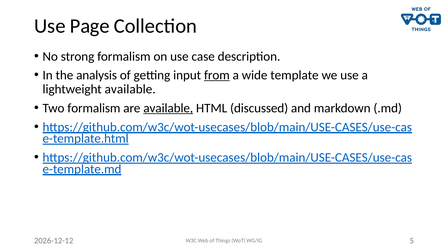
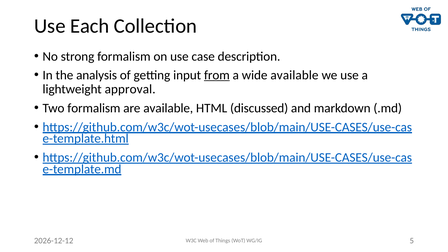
Page: Page -> Each (90, 26)
wide template: template -> available (294, 75)
lightweight available: available -> approval (130, 89)
available underline: present -> none (168, 108)
